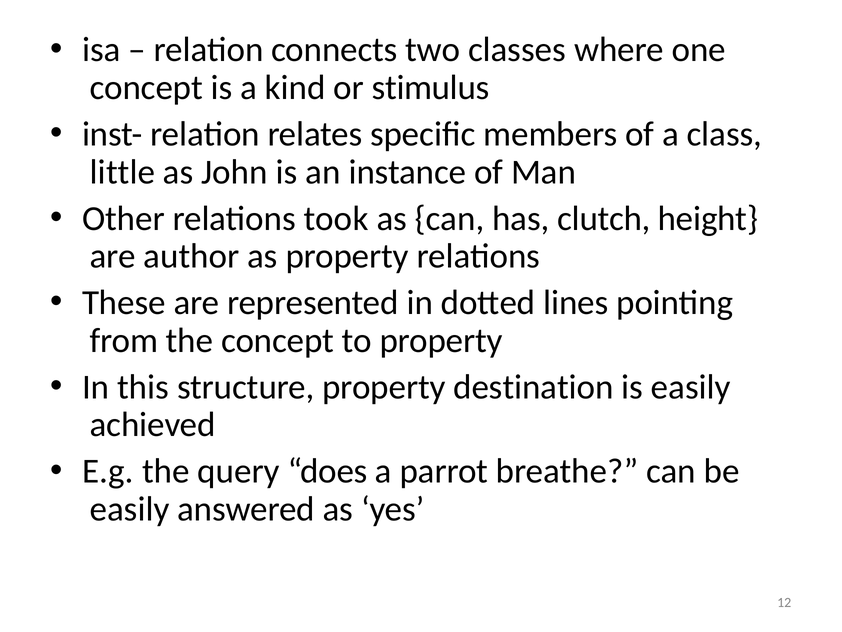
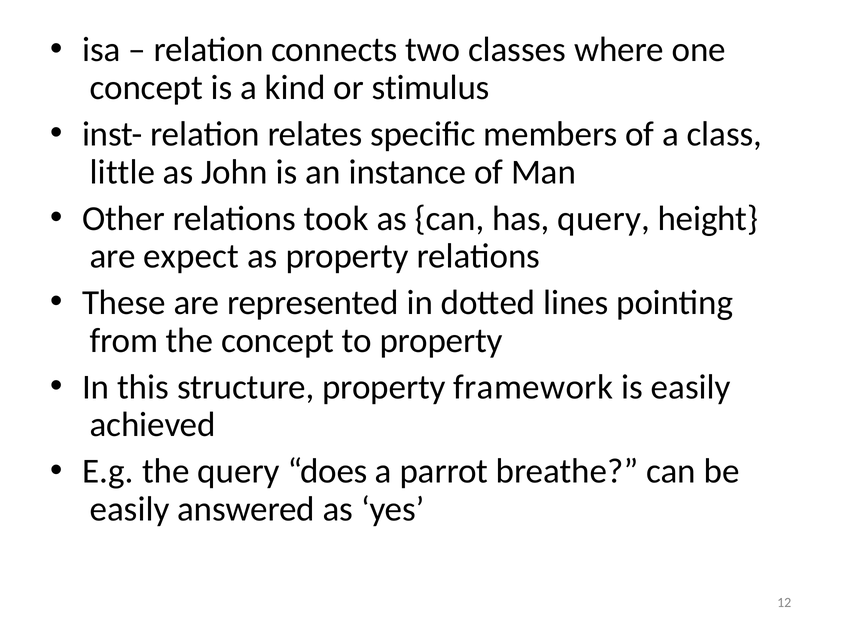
has clutch: clutch -> query (604, 218)
author: author -> expect (191, 256)
destination: destination -> framework (533, 387)
